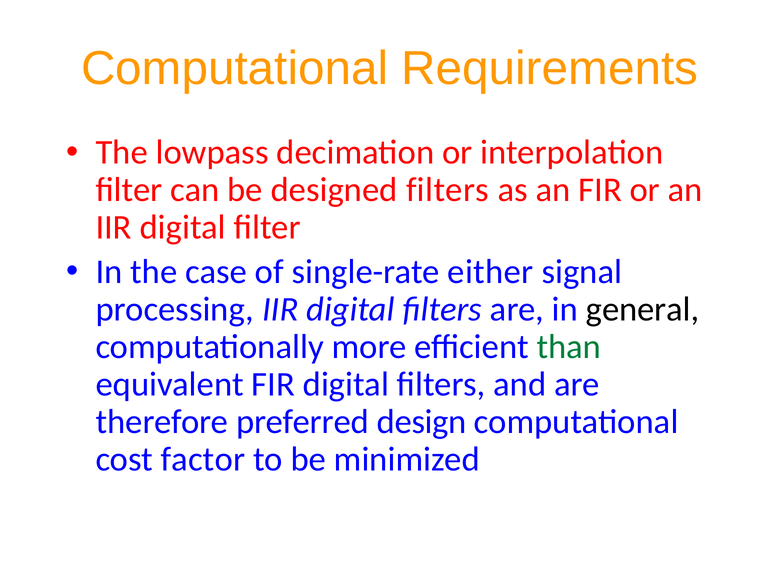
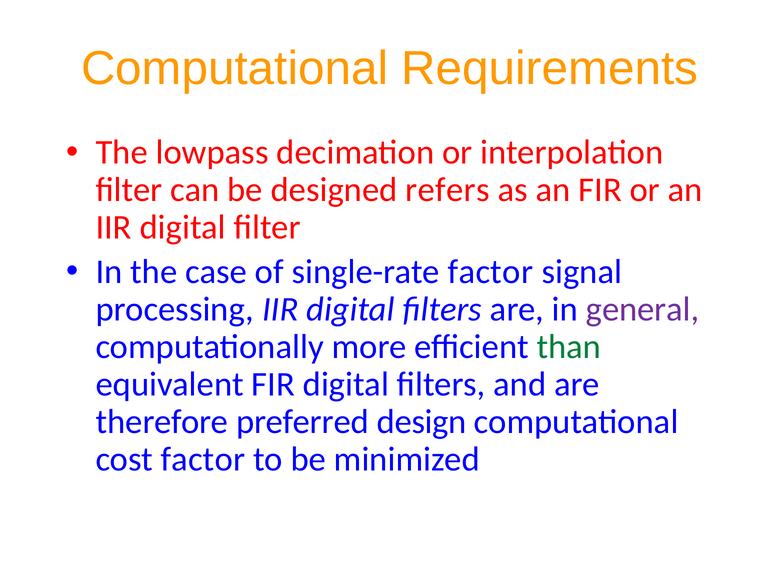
designed filters: filters -> refers (448, 190)
single-rate either: either -> factor (490, 272)
general colour: black -> purple (643, 309)
